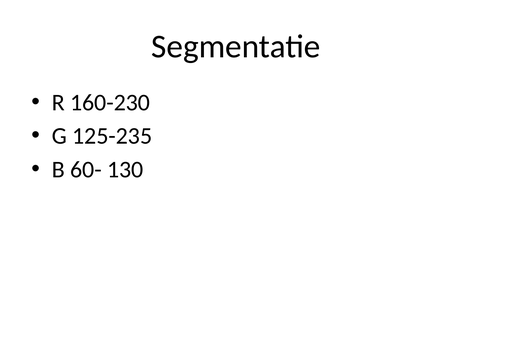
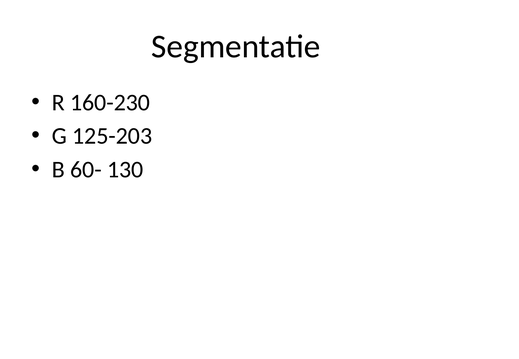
125-235: 125-235 -> 125-203 (112, 136)
